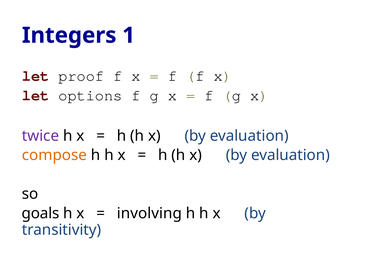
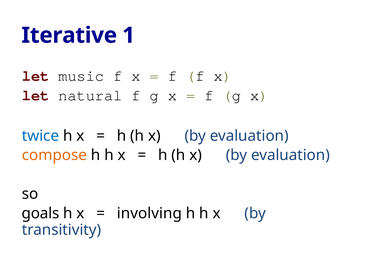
Integers: Integers -> Iterative (69, 35)
proof: proof -> music (81, 76)
options: options -> natural (90, 95)
twice colour: purple -> blue (41, 136)
